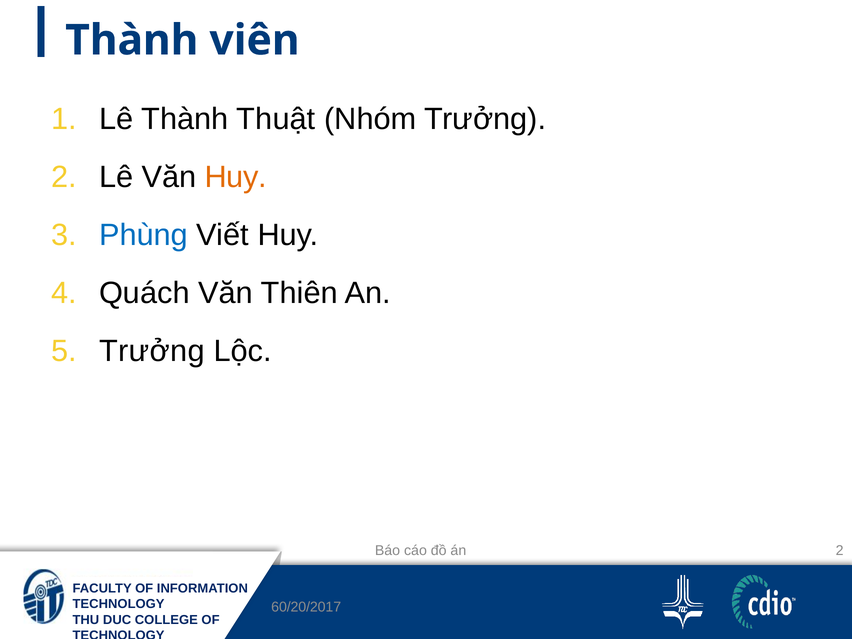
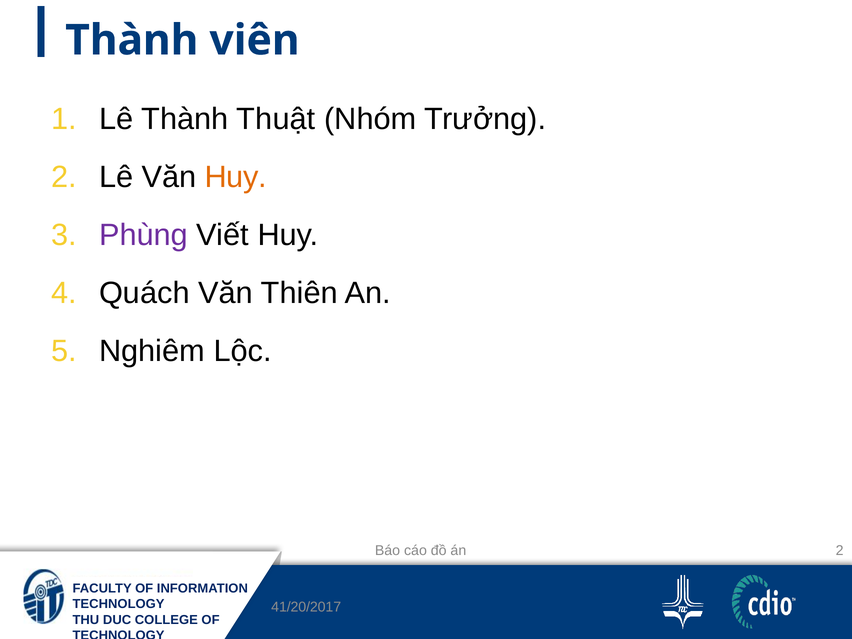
Phùng colour: blue -> purple (143, 235)
Trưởng: Trưởng -> Nghiêm (152, 351)
60/20/2017: 60/20/2017 -> 41/20/2017 (306, 607)
